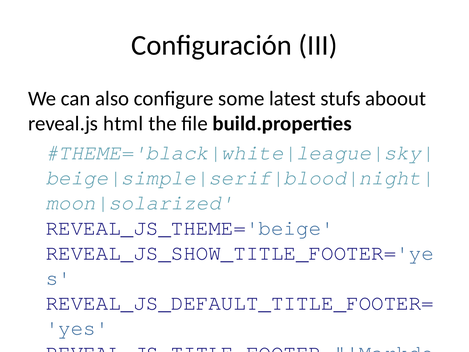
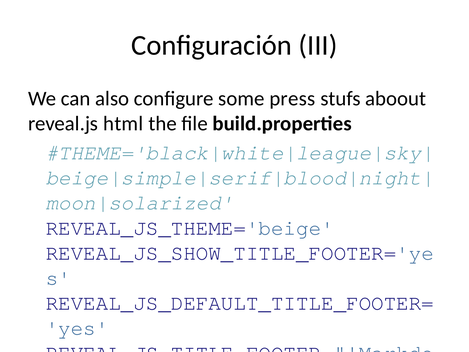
latest: latest -> press (292, 98)
